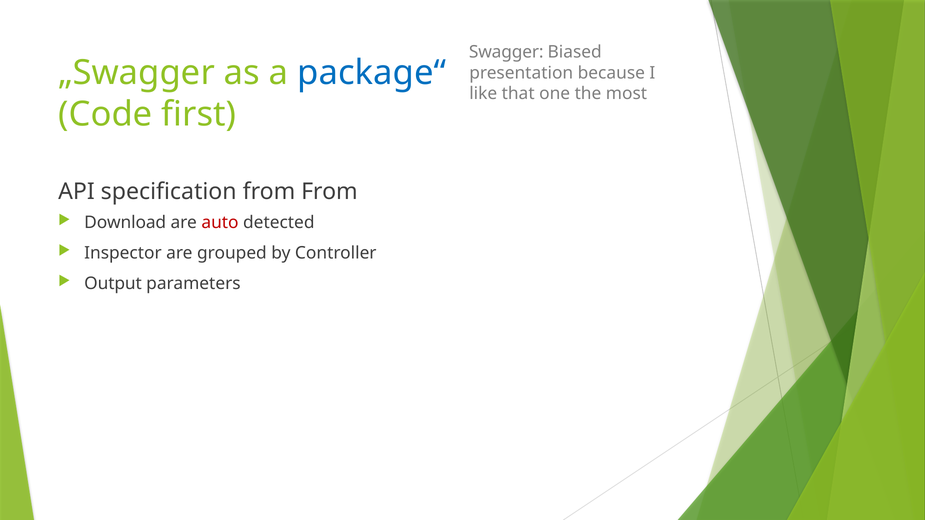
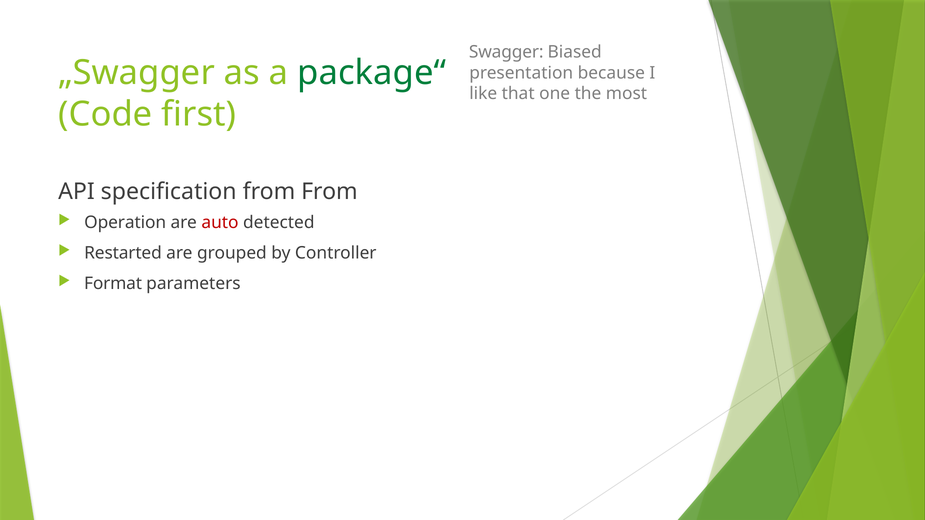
package“ colour: blue -> green (372, 73)
Download: Download -> Operation (125, 223)
Inspector: Inspector -> Restarted (123, 253)
Output: Output -> Format (113, 284)
